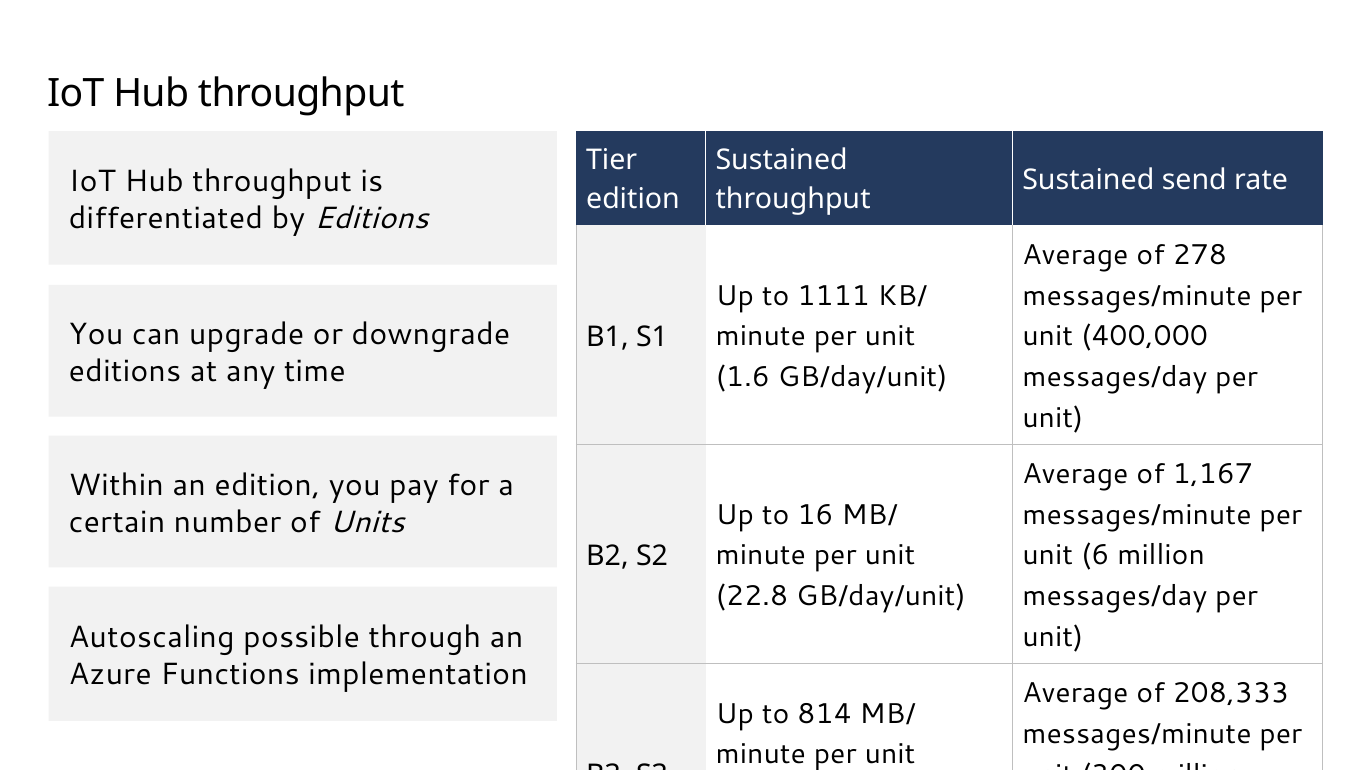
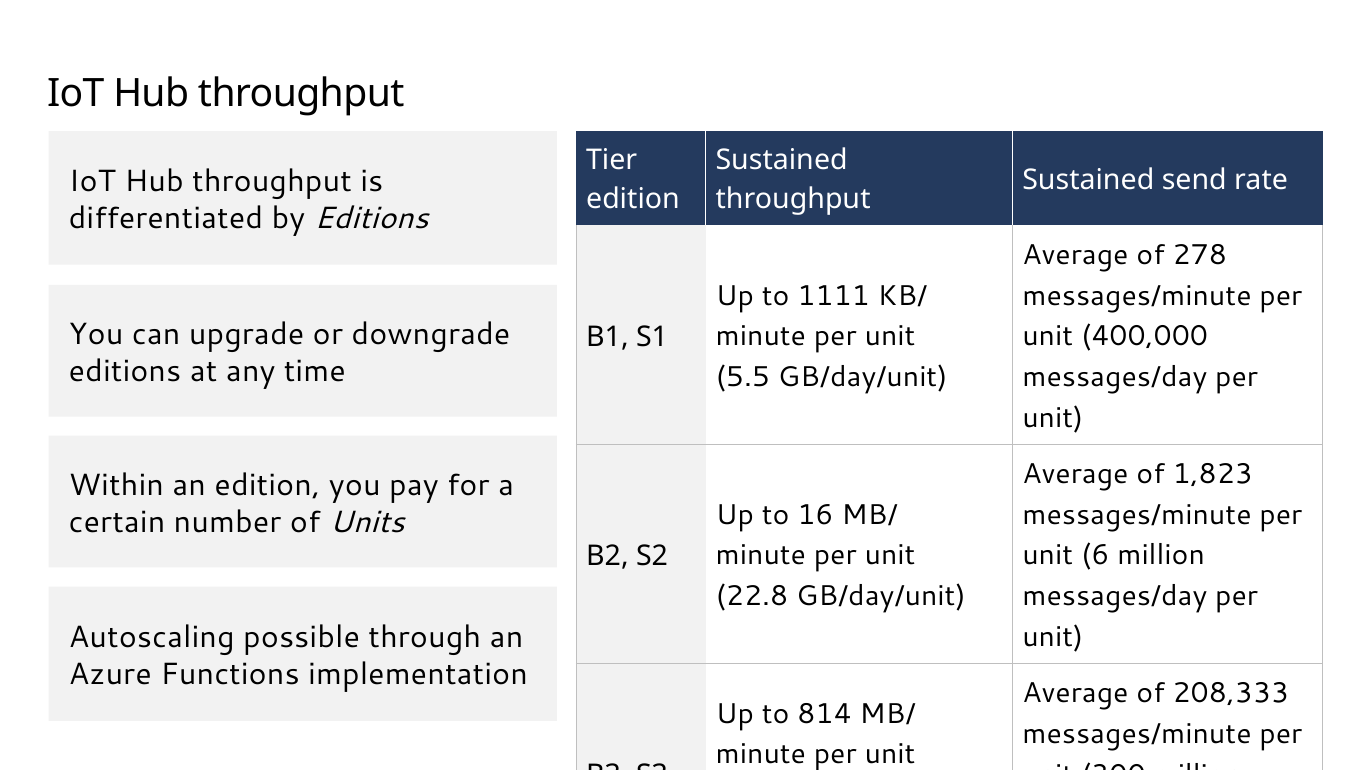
1.6: 1.6 -> 5.5 (743, 377)
1,167: 1,167 -> 1,823 (1213, 474)
